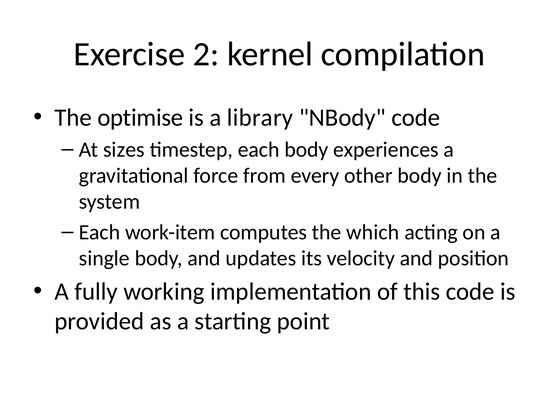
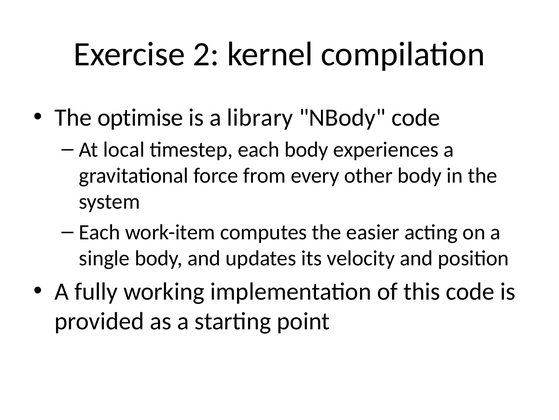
sizes: sizes -> local (124, 149)
which: which -> easier (373, 232)
